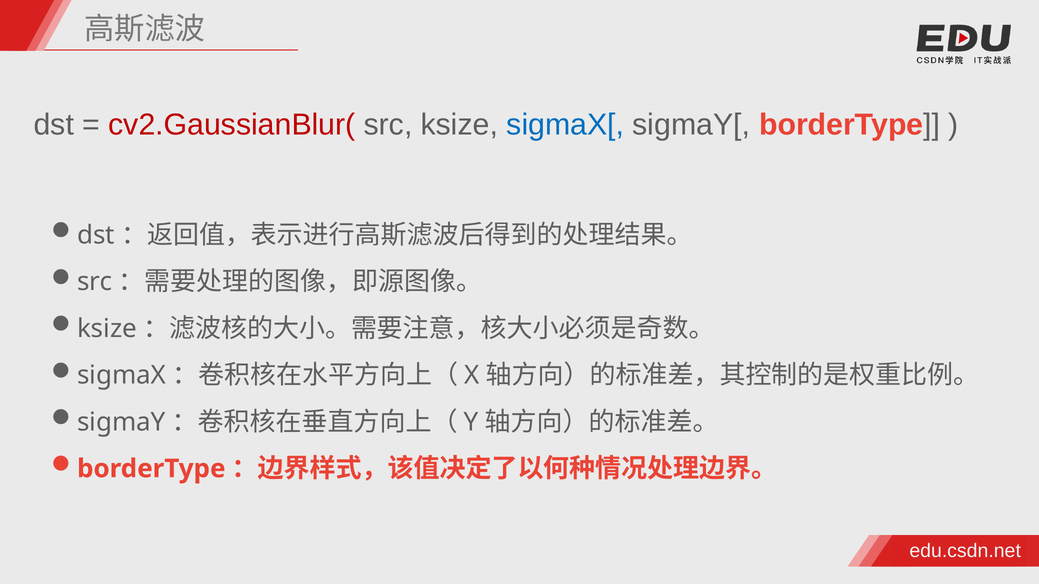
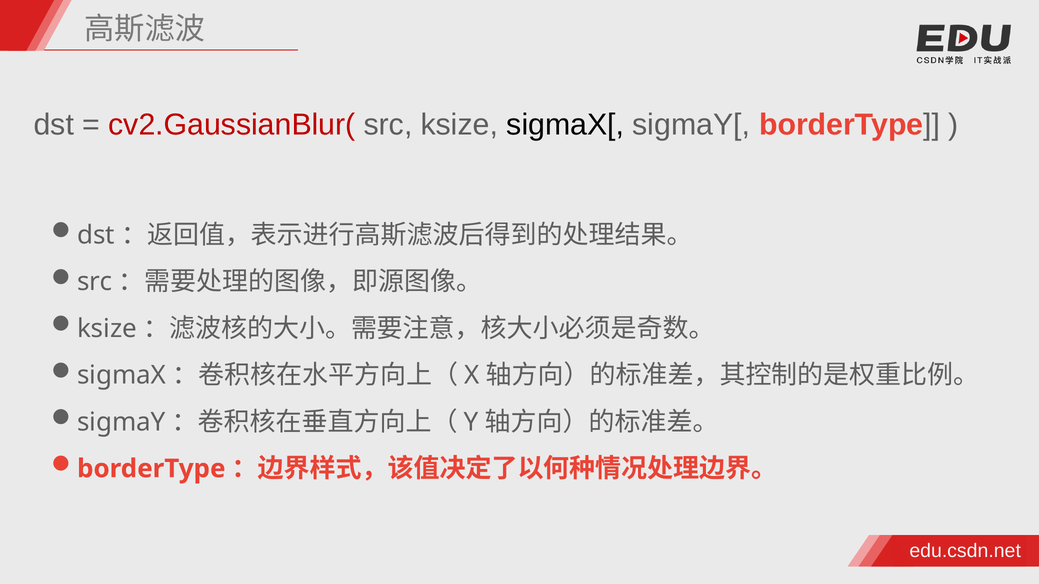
sigmaX[ colour: blue -> black (565, 125)
